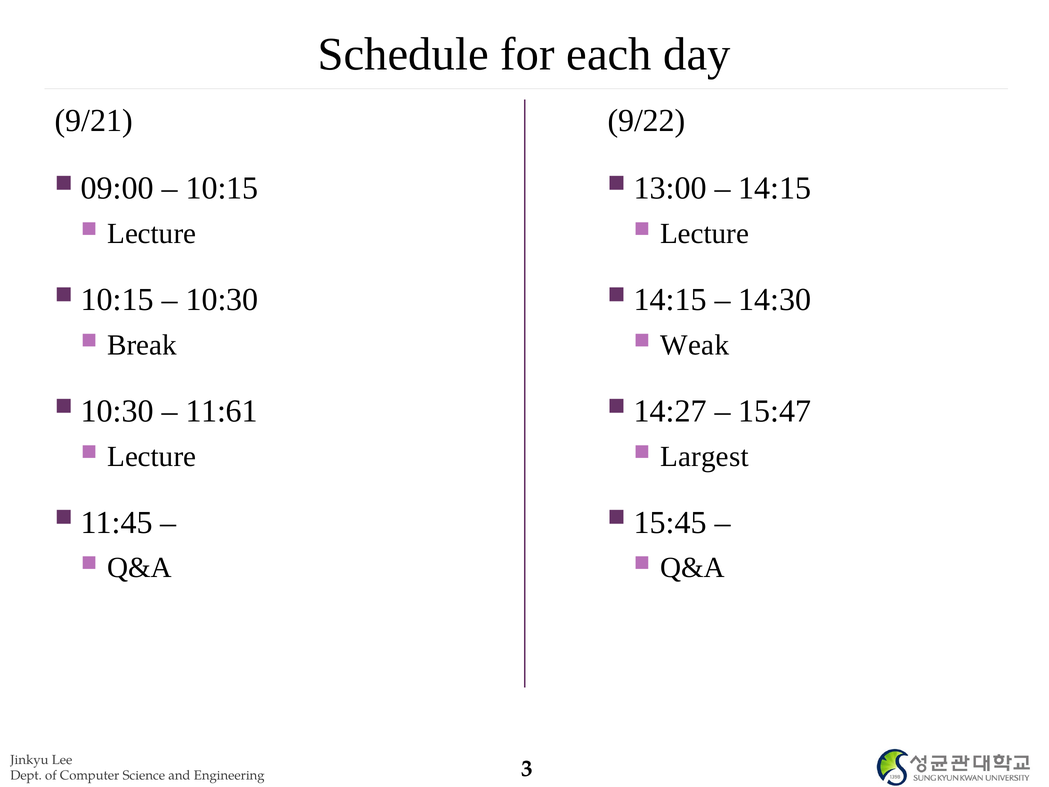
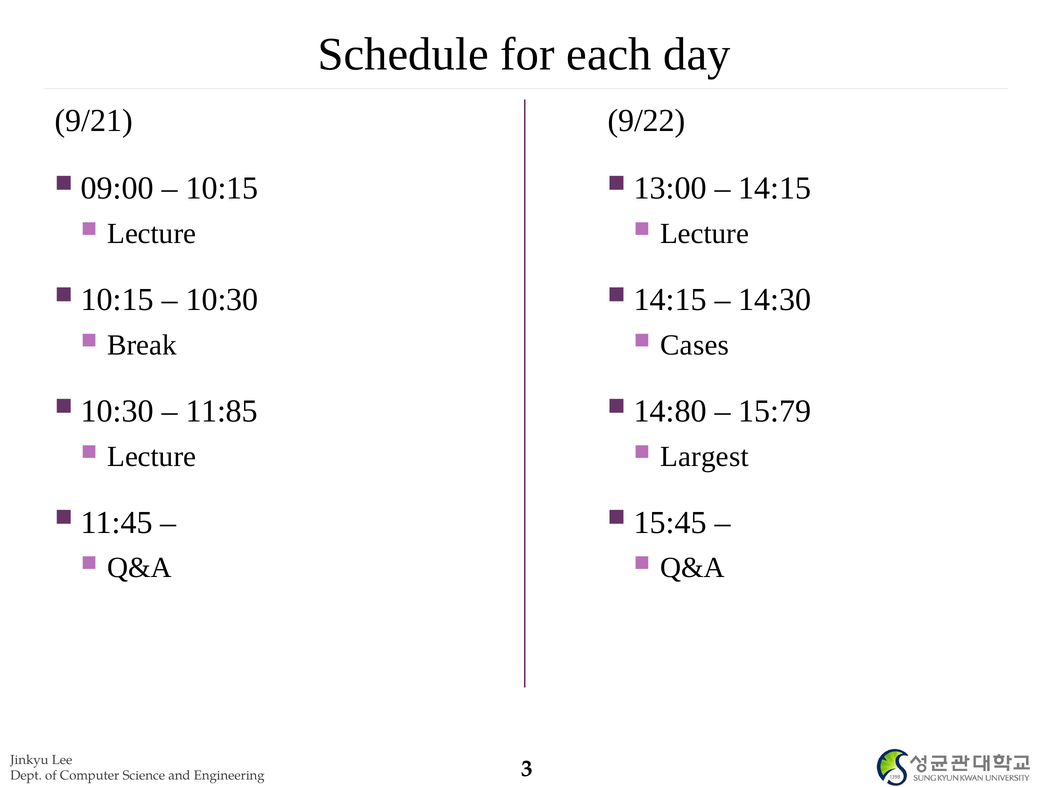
Weak: Weak -> Cases (695, 345)
11:61: 11:61 -> 11:85 (222, 411)
14:27: 14:27 -> 14:80 (670, 411)
15:47: 15:47 -> 15:79 (775, 411)
